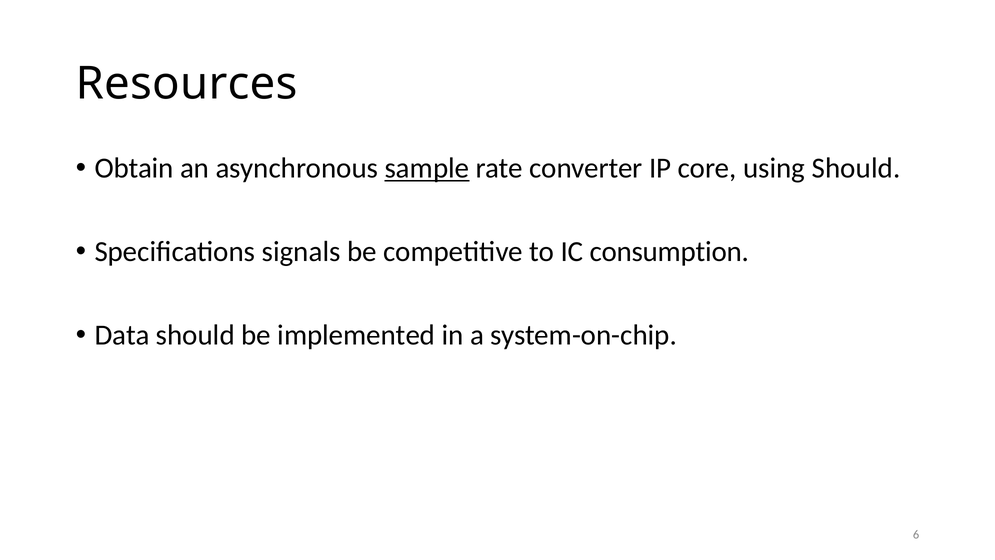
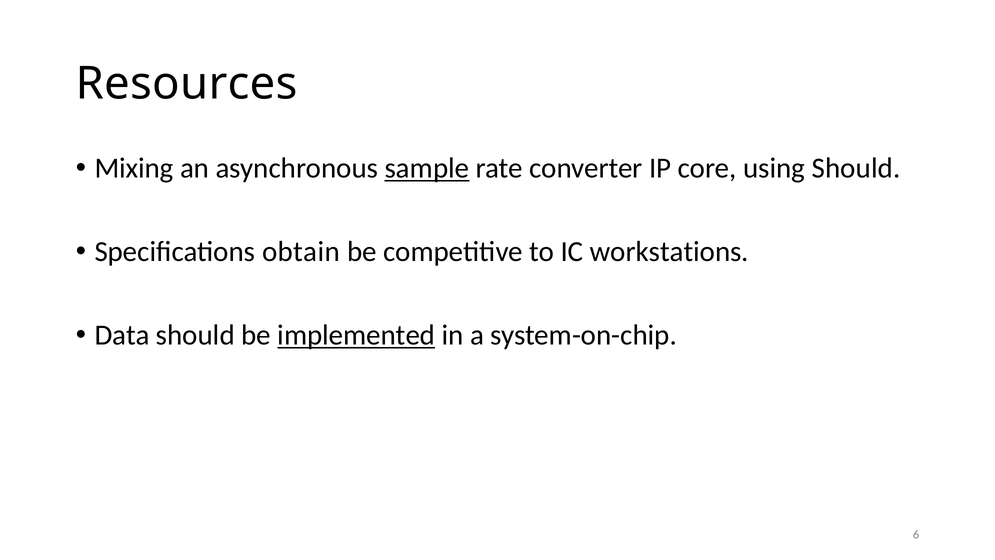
Obtain: Obtain -> Mixing (134, 168)
signals: signals -> obtain (301, 252)
consumption: consumption -> workstations (669, 252)
implemented underline: none -> present (356, 335)
